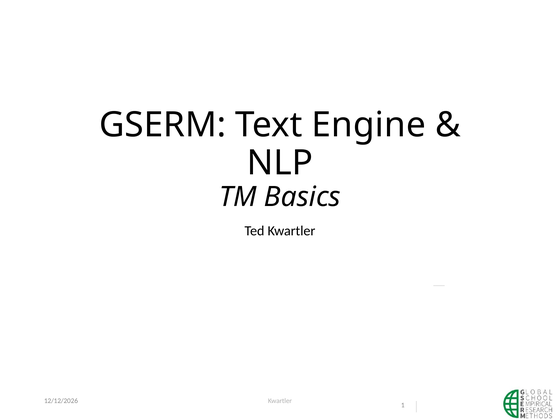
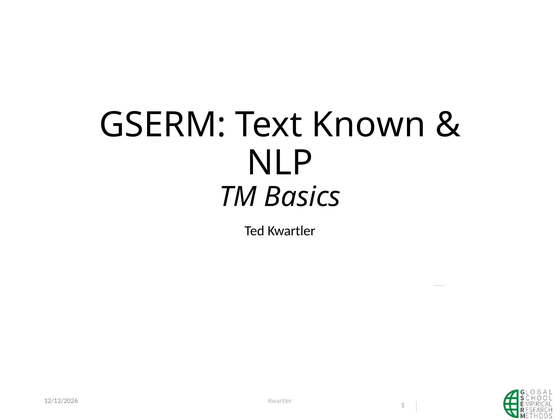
Engine: Engine -> Known (369, 125)
